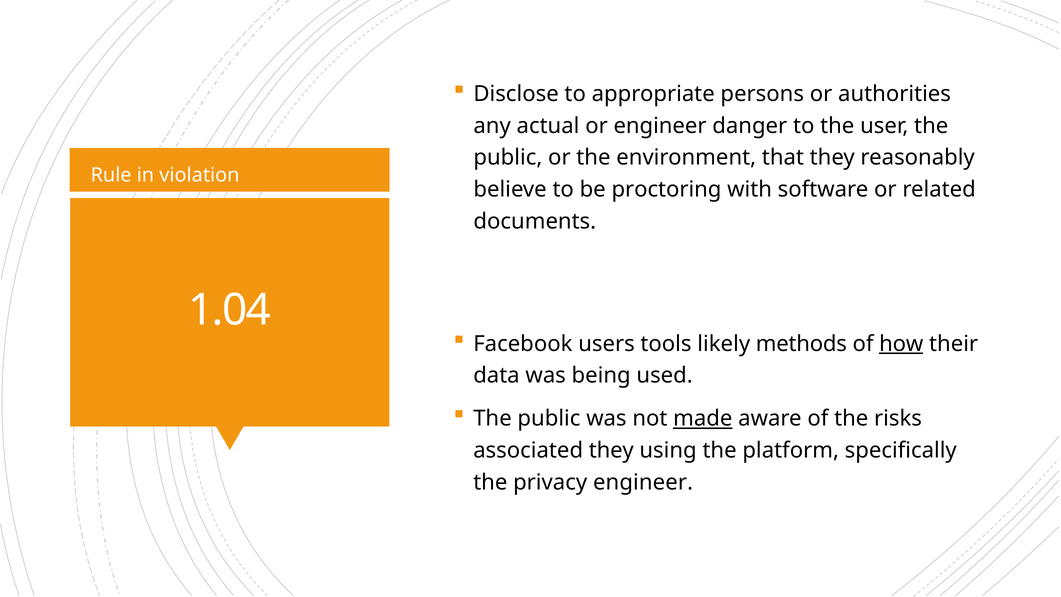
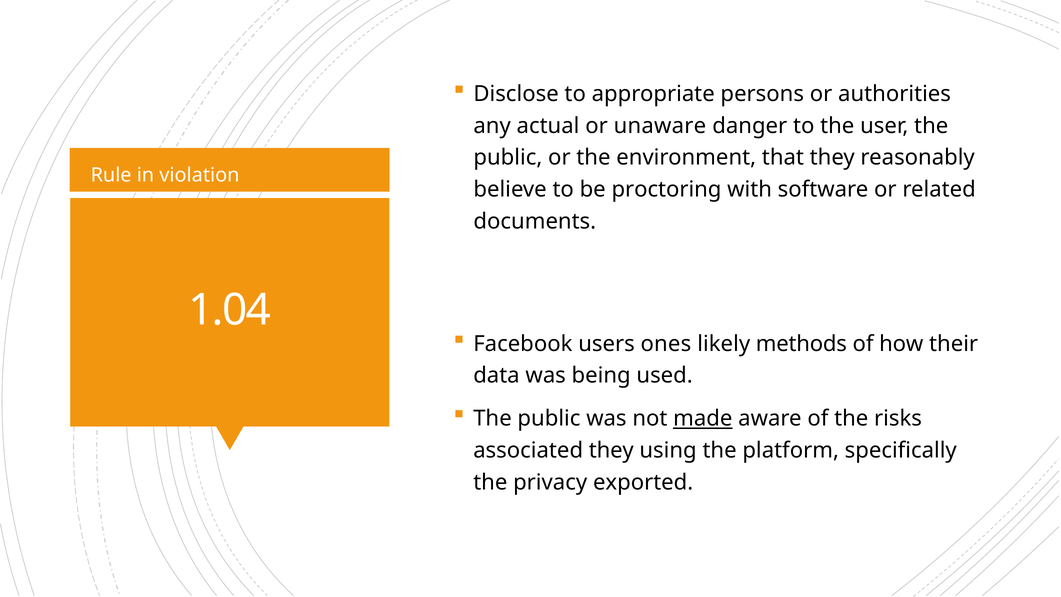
or engineer: engineer -> unaware (660, 126)
tools: tools -> ones (666, 344)
how underline: present -> none (901, 344)
privacy engineer: engineer -> exported (643, 482)
